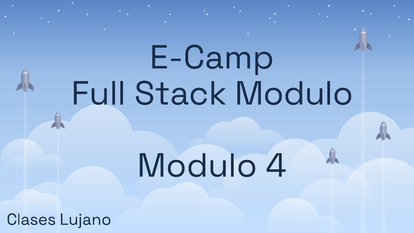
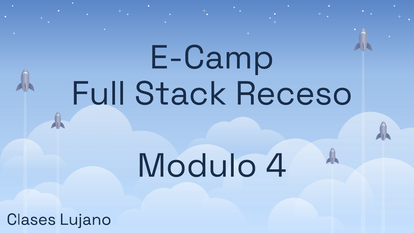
Stack Modulo: Modulo -> Receso (294, 93)
